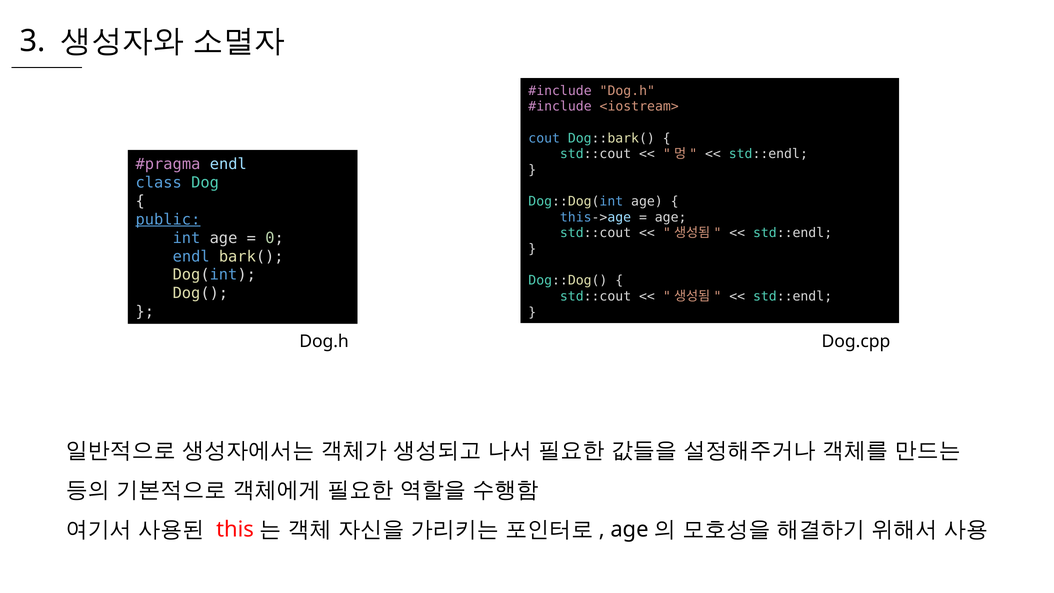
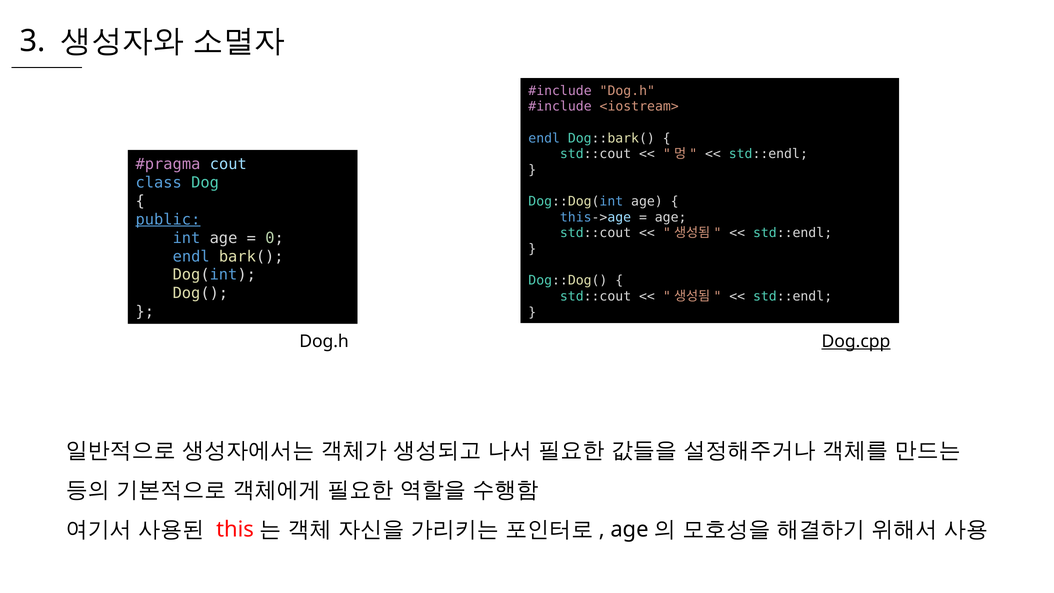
cout: cout -> endl (544, 138)
endl: endl -> cout (228, 164)
Dog.cpp underline: none -> present (856, 341)
